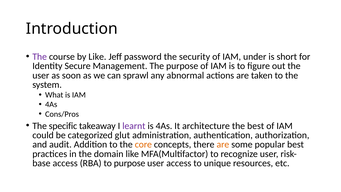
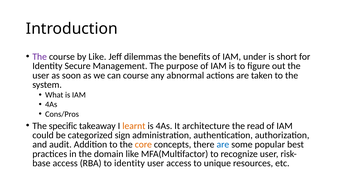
password: password -> dilemmas (143, 57)
security: security -> benefits (195, 57)
can sprawl: sprawl -> course (136, 75)
learnt colour: purple -> orange (134, 126)
the best: best -> read (256, 126)
glut: glut -> sign (122, 135)
are colour: orange -> blue (223, 144)
to purpose: purpose -> identity (129, 163)
